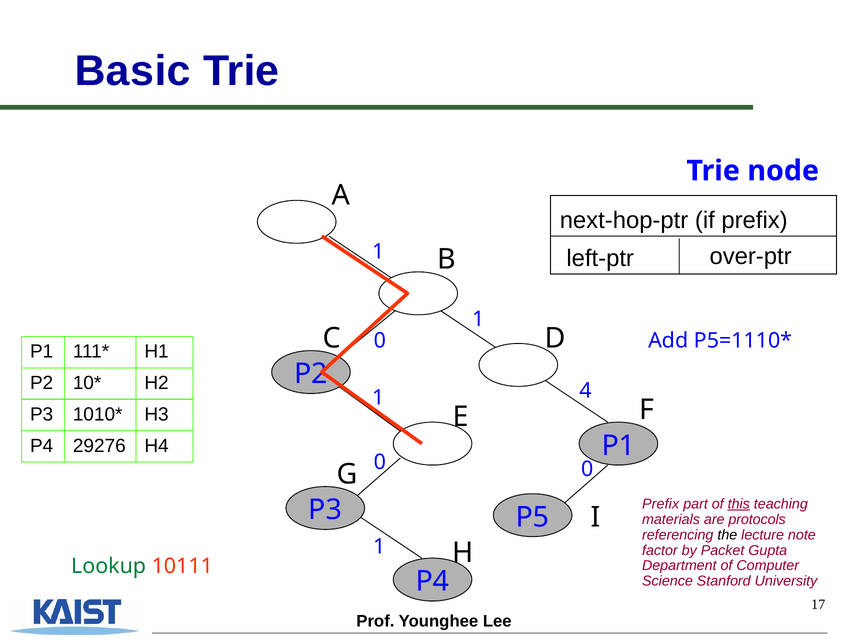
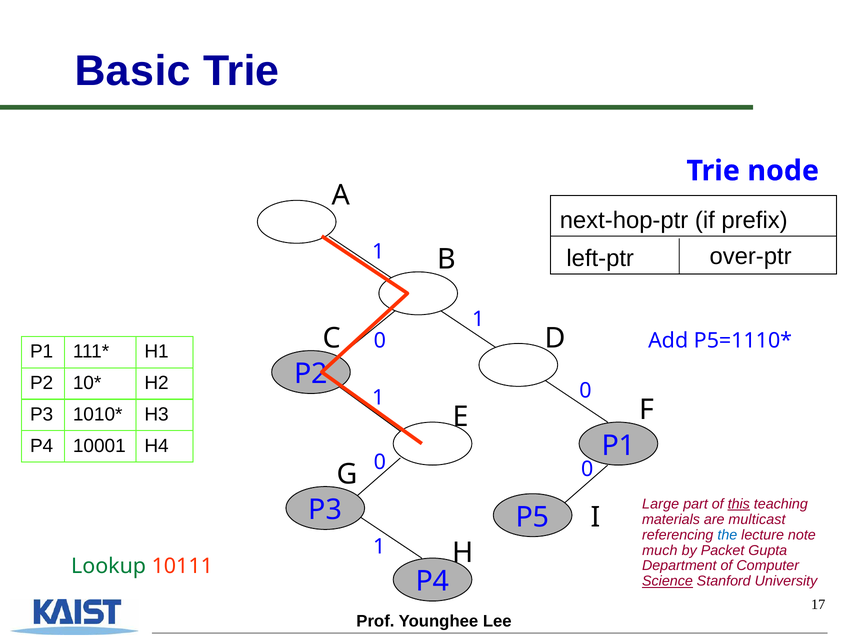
4: 4 -> 0 (585, 390)
29276: 29276 -> 10001 (99, 446)
Prefix: Prefix -> Large (661, 504)
protocols: protocols -> multicast (757, 519)
the colour: black -> blue (727, 534)
factor: factor -> much (660, 550)
Science underline: none -> present (667, 581)
